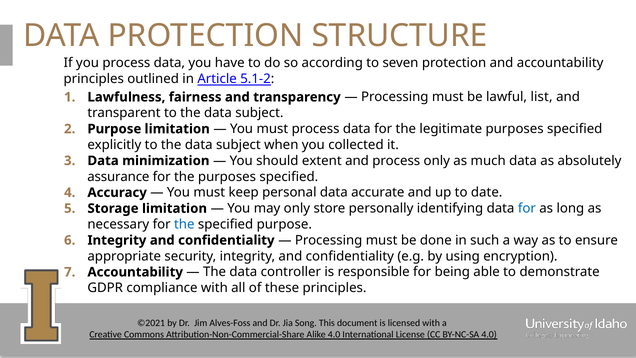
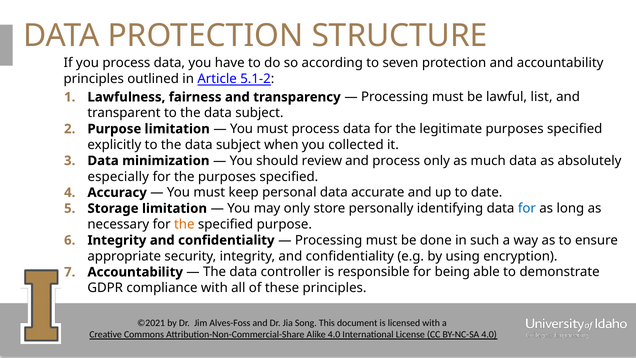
extent: extent -> review (322, 161)
assurance: assurance -> especially (118, 177)
the colour: blue -> orange (184, 224)
